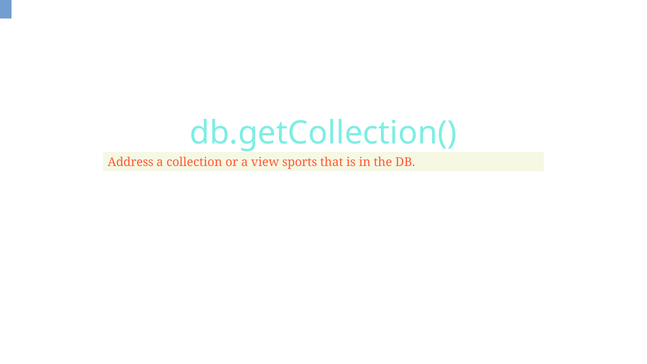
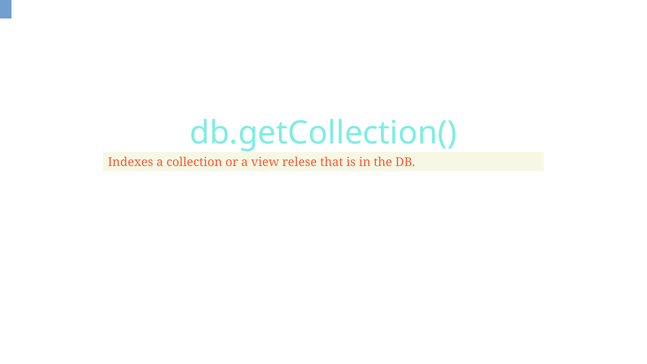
Address: Address -> Indexes (131, 162)
sports: sports -> relese (300, 162)
